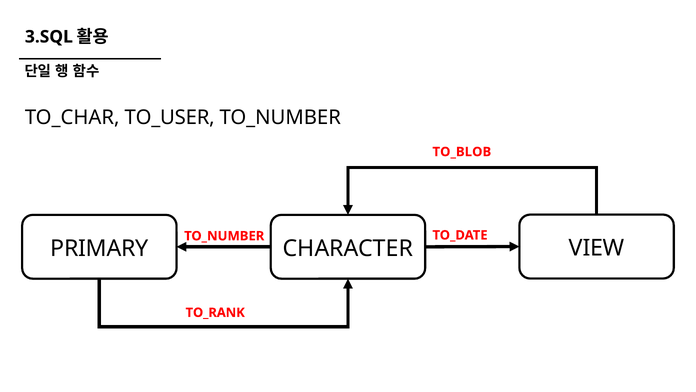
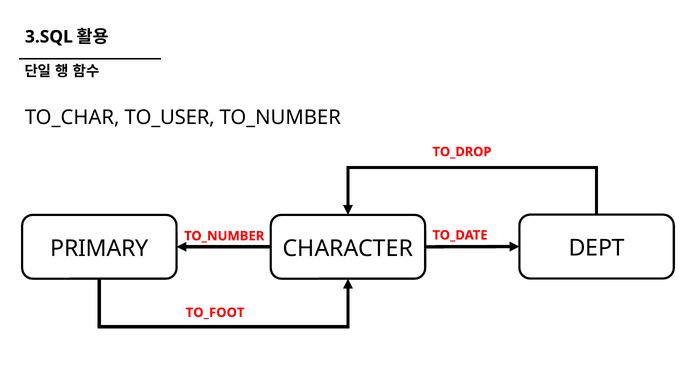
TO_BLOB: TO_BLOB -> TO_DROP (462, 152)
VIEW: VIEW -> DEPT (597, 248)
TO_RANK: TO_RANK -> TO_FOOT (215, 312)
